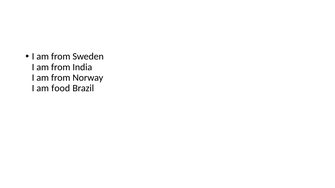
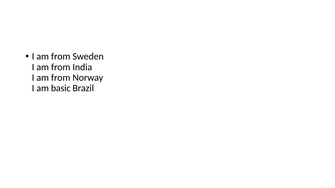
food: food -> basic (61, 88)
